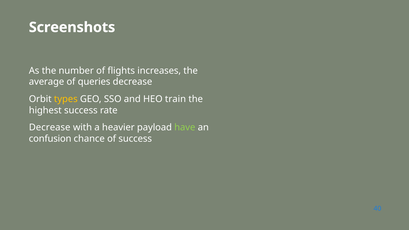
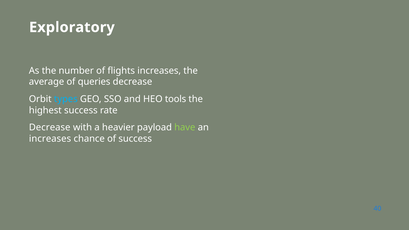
Screenshots: Screenshots -> Exploratory (72, 27)
types colour: yellow -> light blue (66, 99)
train: train -> tools (176, 99)
confusion: confusion -> increases (50, 139)
